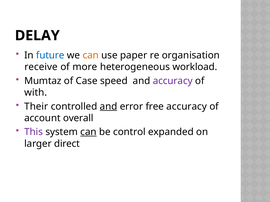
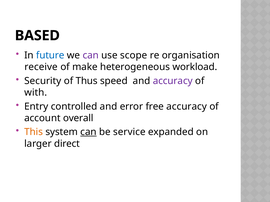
DELAY: DELAY -> BASED (37, 36)
can colour: orange -> purple (91, 55)
paper: paper -> scope (134, 55)
more: more -> make (85, 67)
Mumtaz: Mumtaz -> Security (43, 81)
Case: Case -> Thus (87, 81)
Their: Their -> Entry (36, 107)
and underline: present -> none (109, 107)
This colour: purple -> orange (34, 132)
control: control -> service (129, 132)
